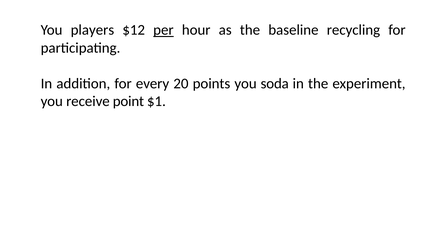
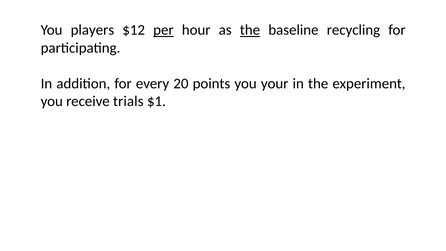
the underline: none -> present (250, 30)
soda: soda -> your (275, 84)
point: point -> trials (128, 101)
